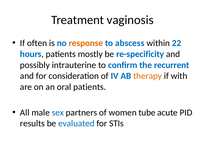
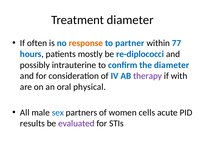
Treatment vaginosis: vaginosis -> diameter (130, 20)
abscess: abscess -> partner (130, 43)
22: 22 -> 77 (177, 43)
re-specificity: re-specificity -> re-diplococci (140, 54)
the recurrent: recurrent -> diameter (172, 65)
therapy colour: orange -> purple (148, 76)
oral patients: patients -> physical (90, 87)
tube: tube -> cells (147, 112)
evaluated colour: blue -> purple (76, 123)
